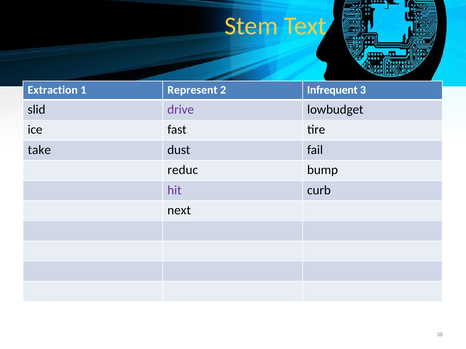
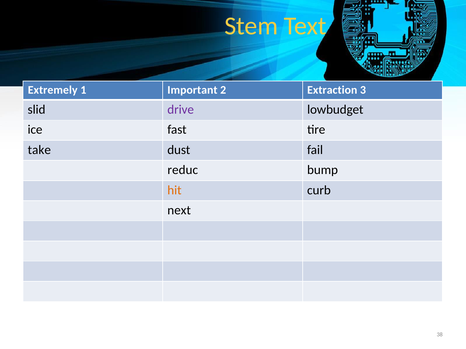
Extraction: Extraction -> Extremely (53, 90)
Represent: Represent -> Important (192, 90)
Infrequent: Infrequent -> Extraction (332, 90)
hit colour: purple -> orange (174, 190)
